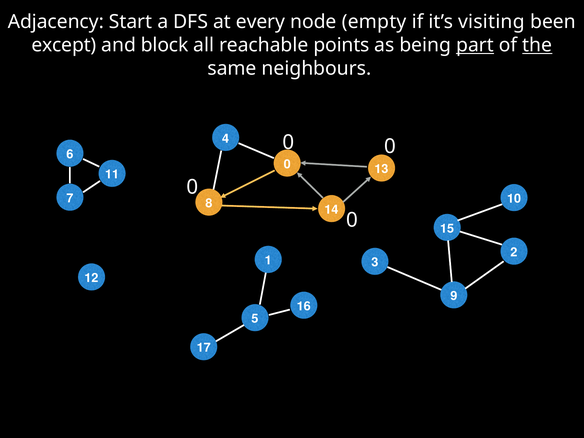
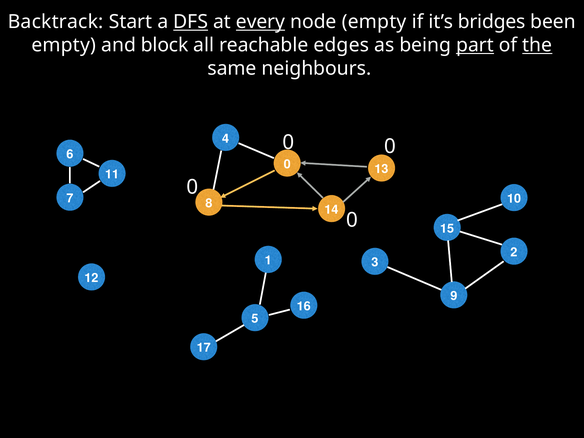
Adjacency: Adjacency -> Backtrack (56, 22)
DFS underline: none -> present (191, 22)
every underline: none -> present (261, 22)
visiting: visiting -> bridges (492, 22)
except: except -> empty (64, 45)
points: points -> edges (341, 45)
